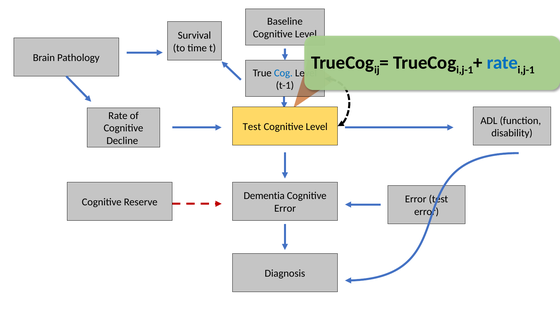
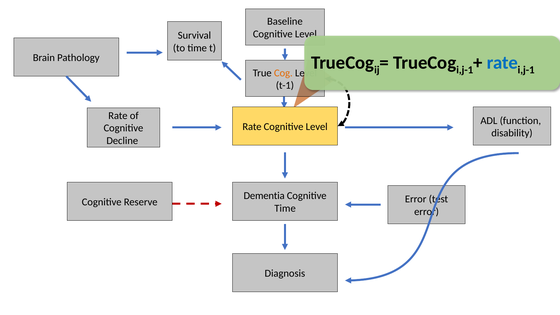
Cog colour: blue -> orange (283, 73)
Test: Test -> Rate (252, 127)
Error: Error -> Time (285, 208)
